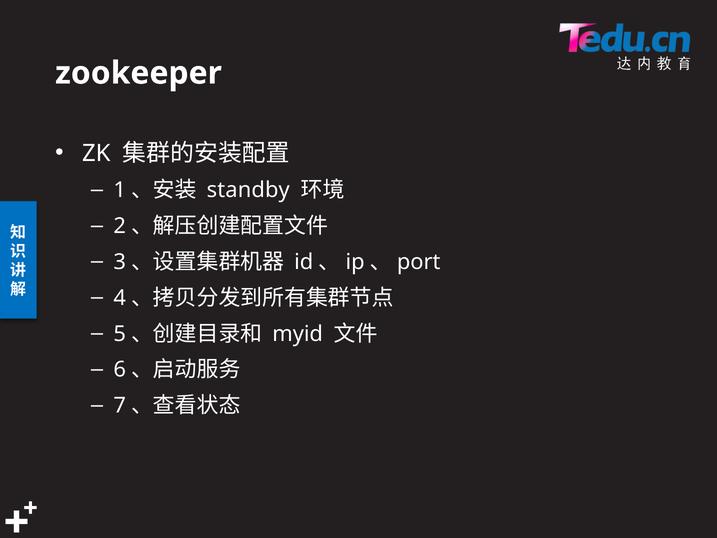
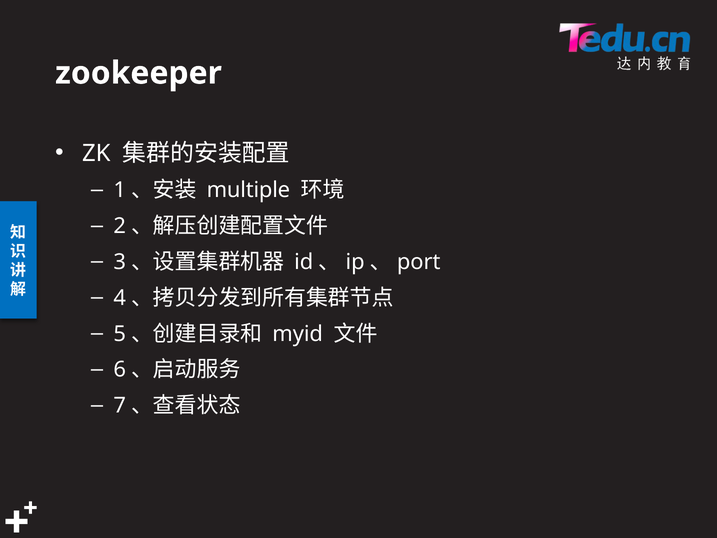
standby: standby -> multiple (248, 190)
